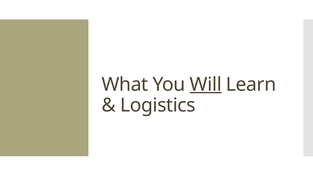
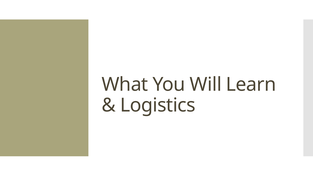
Will underline: present -> none (206, 84)
